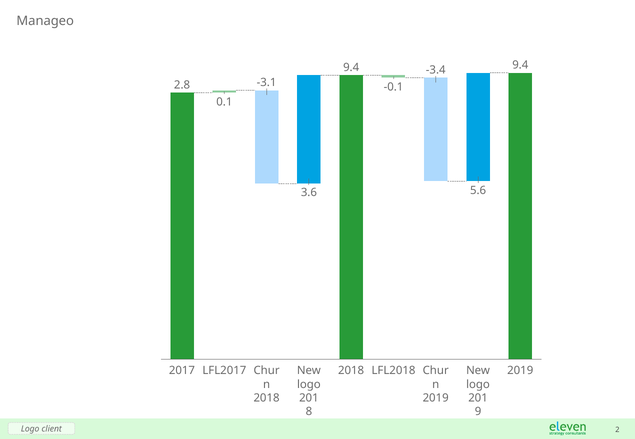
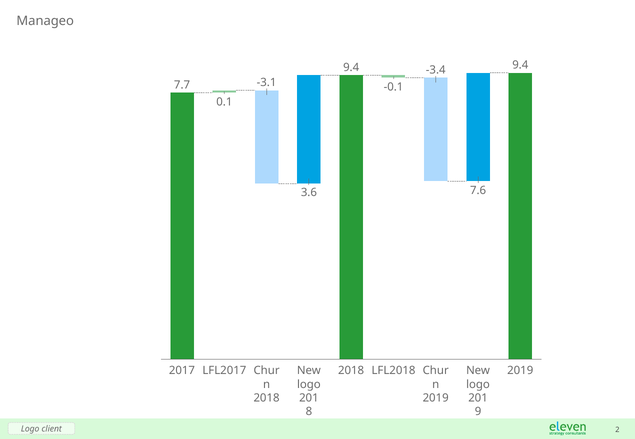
2.8: 2.8 -> 7.7 (182, 85)
5.6: 5.6 -> 7.6 (478, 191)
